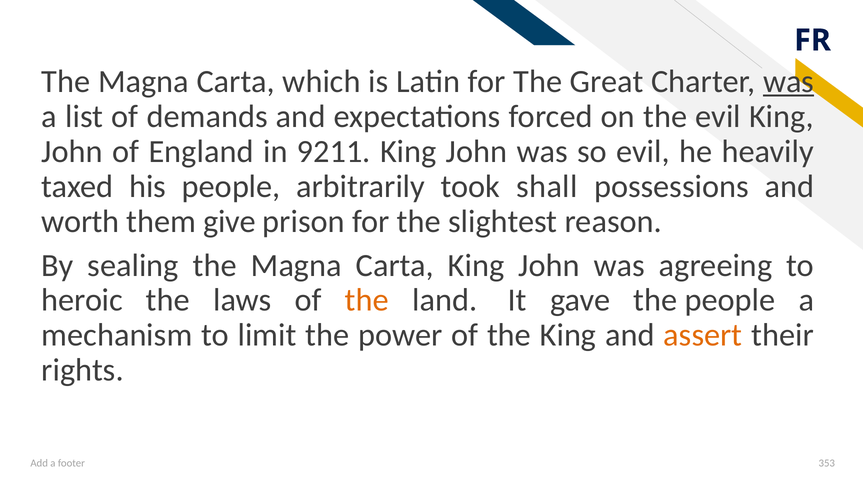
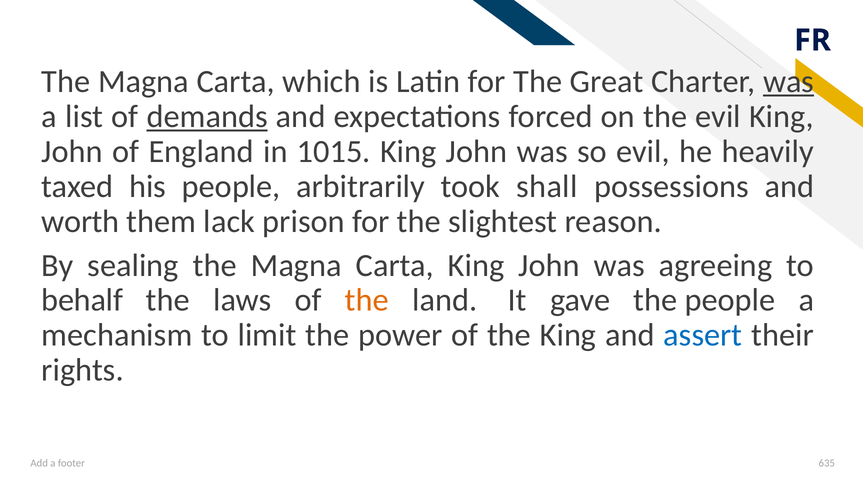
demands underline: none -> present (207, 117)
9211: 9211 -> 1015 (334, 152)
give: give -> lack (229, 222)
heroic: heroic -> behalf (82, 301)
assert colour: orange -> blue (703, 336)
353: 353 -> 635 (827, 463)
